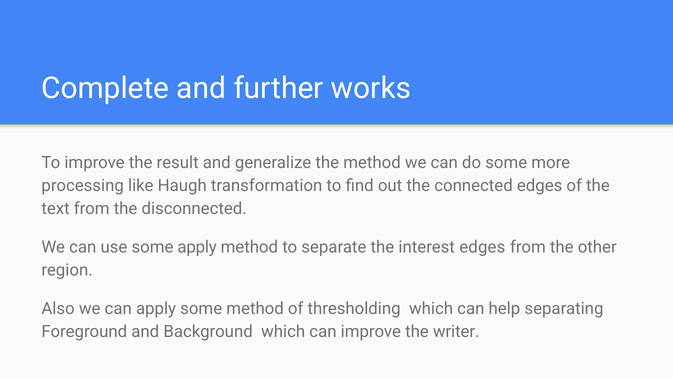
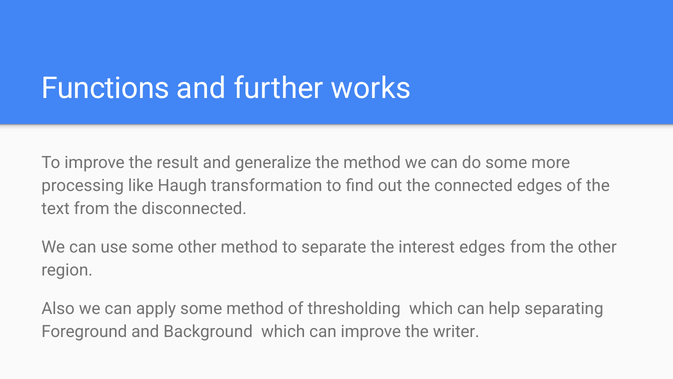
Complete: Complete -> Functions (105, 88)
some apply: apply -> other (197, 247)
